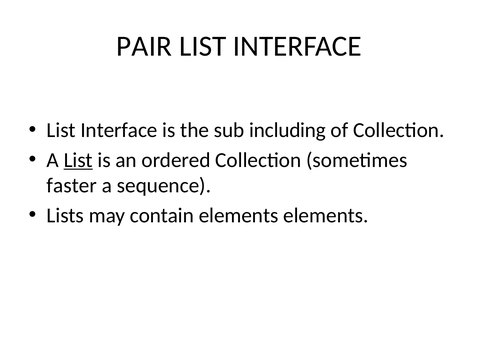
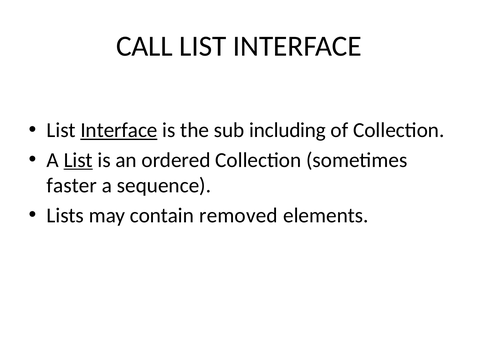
PAIR: PAIR -> CALL (144, 46)
Interface underline: none -> present (119, 130)
contain elements: elements -> removed (238, 215)
